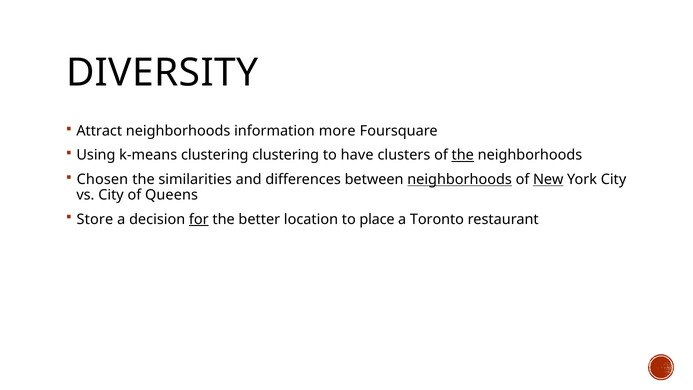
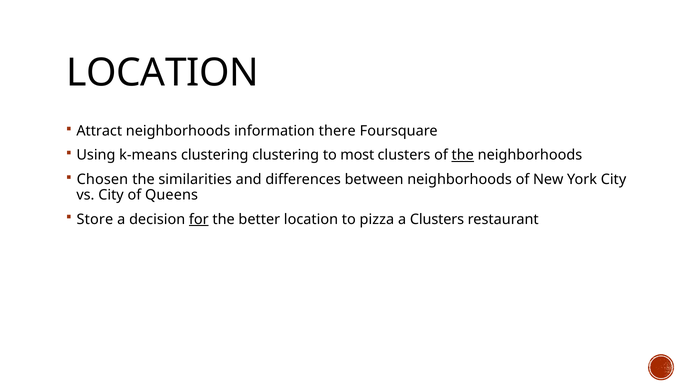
DIVERSITY: DIVERSITY -> LOCATION (162, 73)
more: more -> there (337, 131)
have: have -> most (357, 155)
neighborhoods underline: present -> none (460, 179)
New underline: present -> none (548, 179)
place: place -> pizza (377, 219)
a Toronto: Toronto -> Clusters (437, 219)
